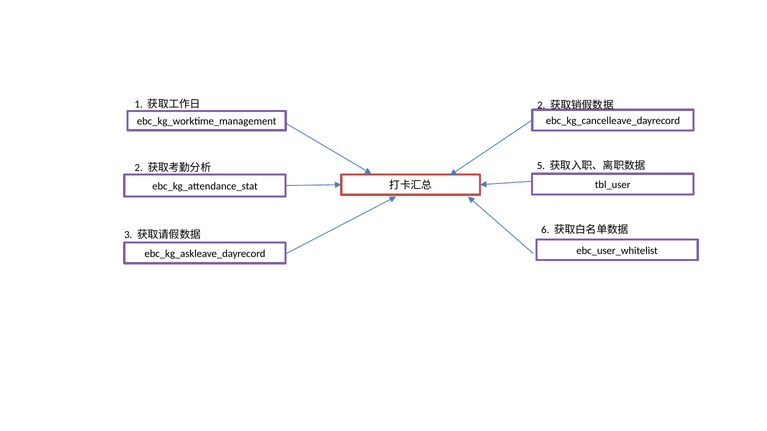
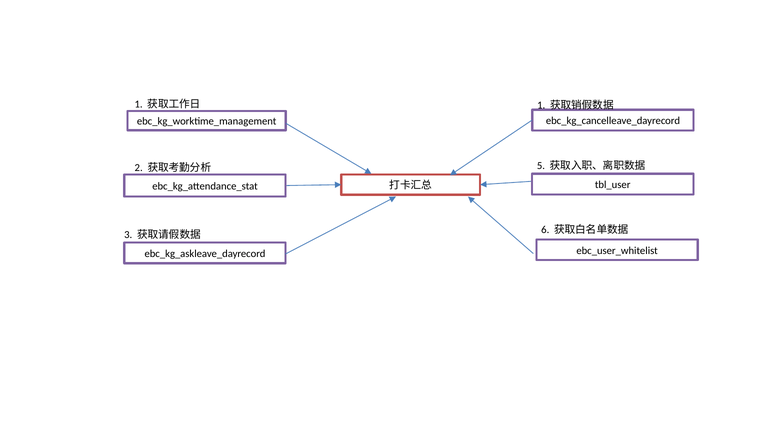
2: 2 -> 1 (541, 105)
